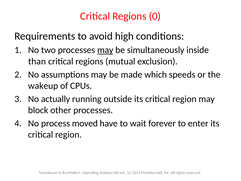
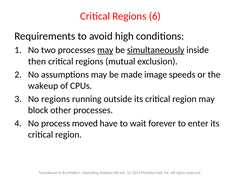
0: 0 -> 6 (155, 16)
simultaneously underline: none -> present (156, 50)
than: than -> then (37, 61)
which: which -> image (156, 74)
No actually: actually -> regions (55, 99)
